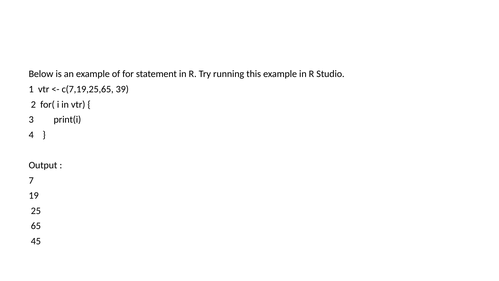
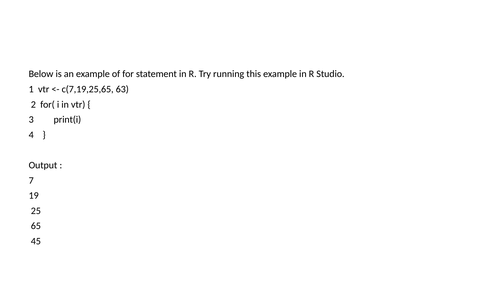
39: 39 -> 63 (122, 89)
